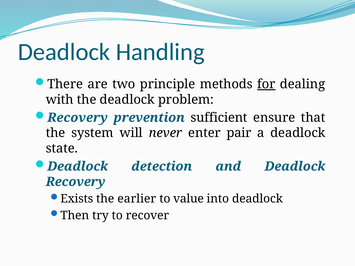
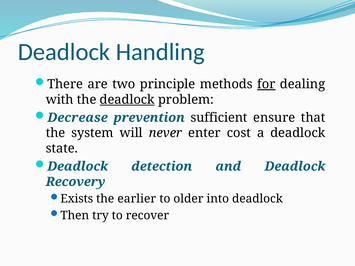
deadlock underline: none -> present (127, 100)
Recovery: Recovery -> Decrease (78, 118)
pair: pair -> cost (239, 133)
value: value -> older (188, 199)
